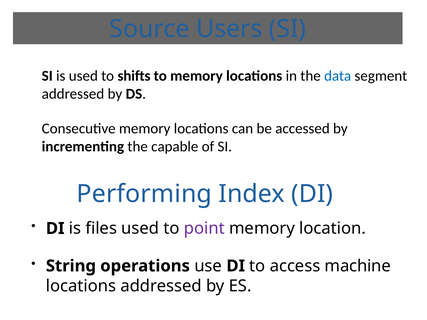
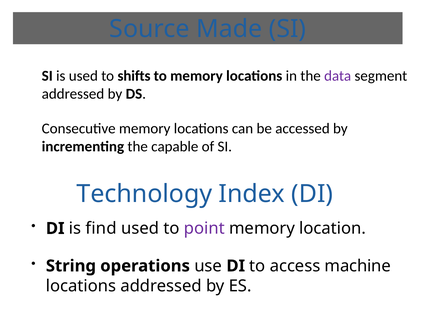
Users: Users -> Made (229, 29)
data colour: blue -> purple (338, 76)
Performing: Performing -> Technology (144, 194)
files: files -> find (101, 229)
